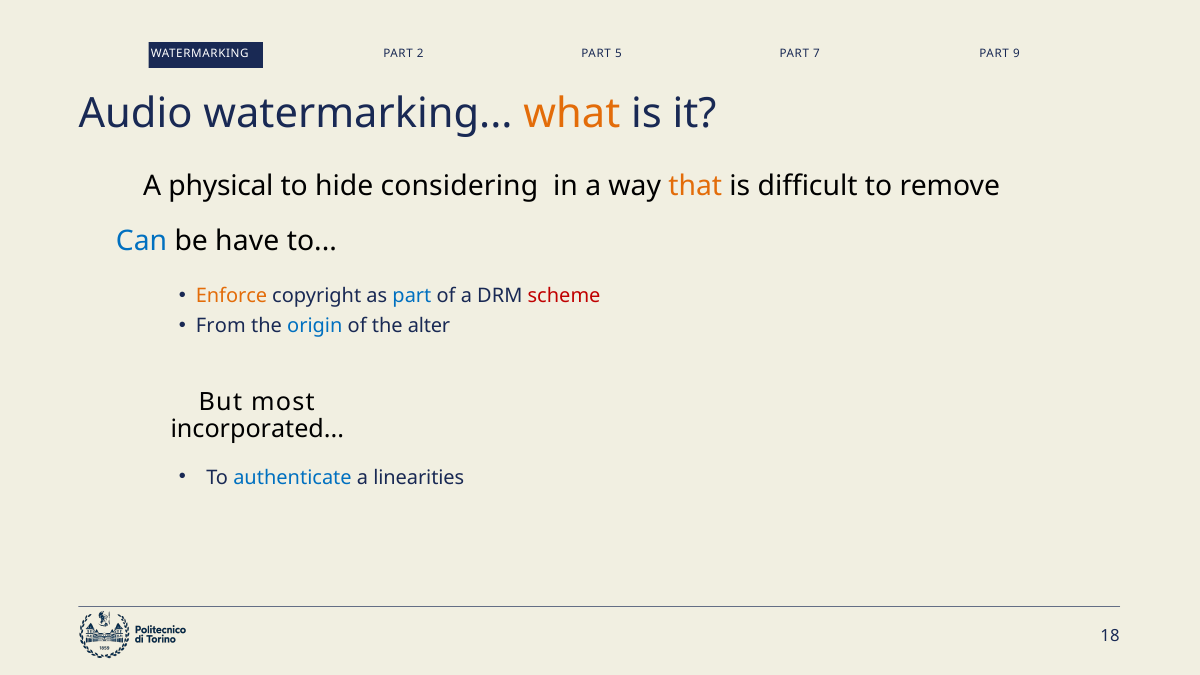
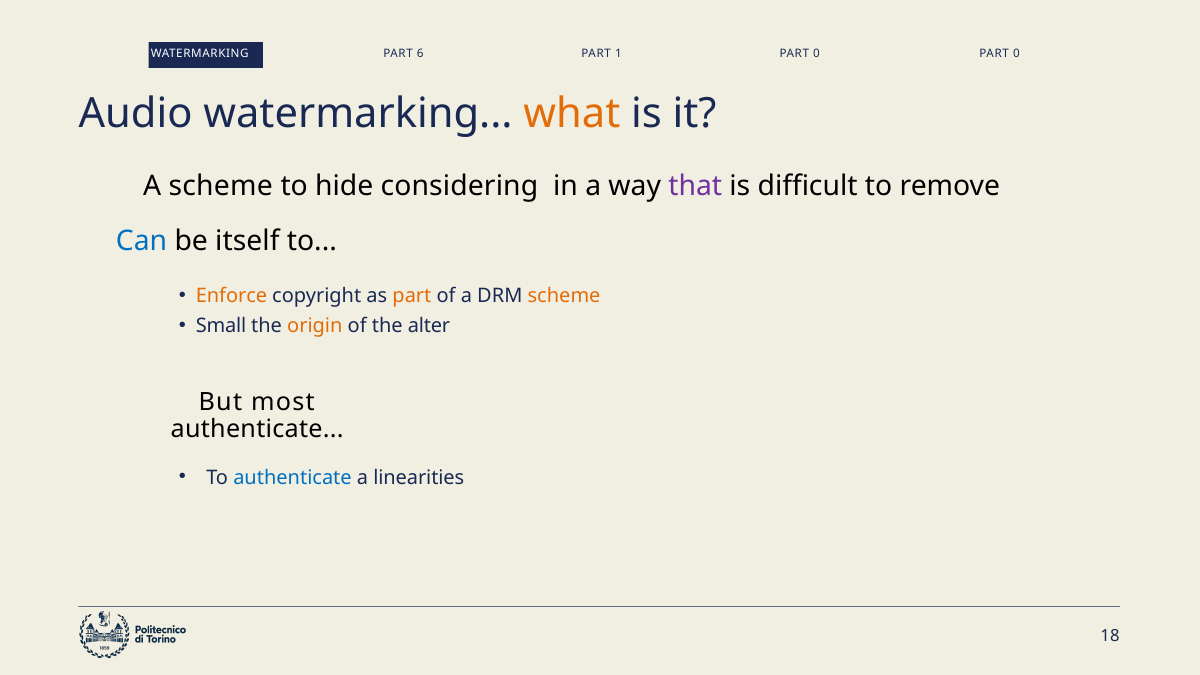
2: 2 -> 6 (420, 54)
5: 5 -> 1 (618, 54)
WATERMARKING PART 7: 7 -> 0 (817, 54)
9: 9 -> 0 (1016, 54)
A physical: physical -> scheme (221, 186)
that colour: orange -> purple (695, 186)
have: have -> itself (247, 241)
part colour: blue -> orange (412, 296)
scheme colour: red -> orange (564, 296)
From: From -> Small (221, 326)
origin colour: blue -> orange (315, 326)
incorporated: incorporated -> authenticate (257, 429)
